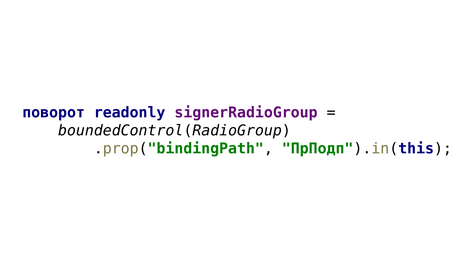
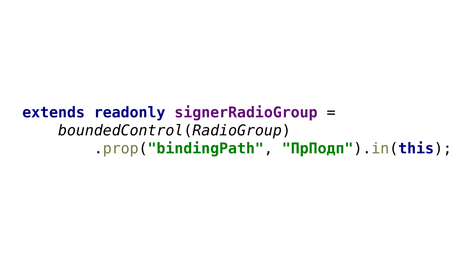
поворот: поворот -> extends (54, 113)
